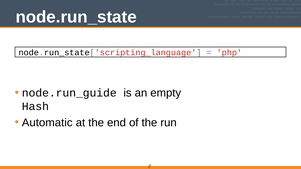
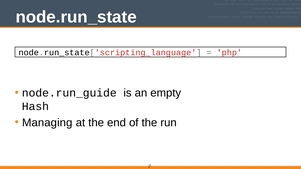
Automatic: Automatic -> Managing (47, 123)
